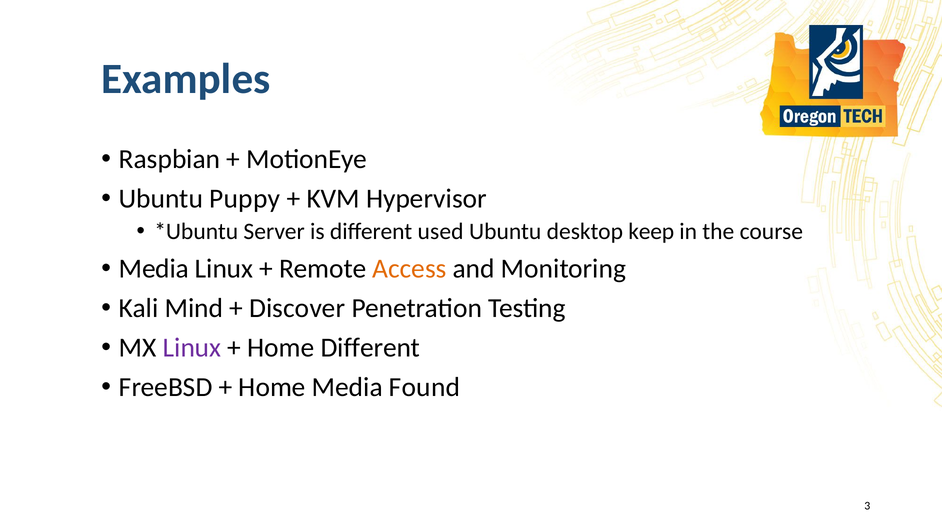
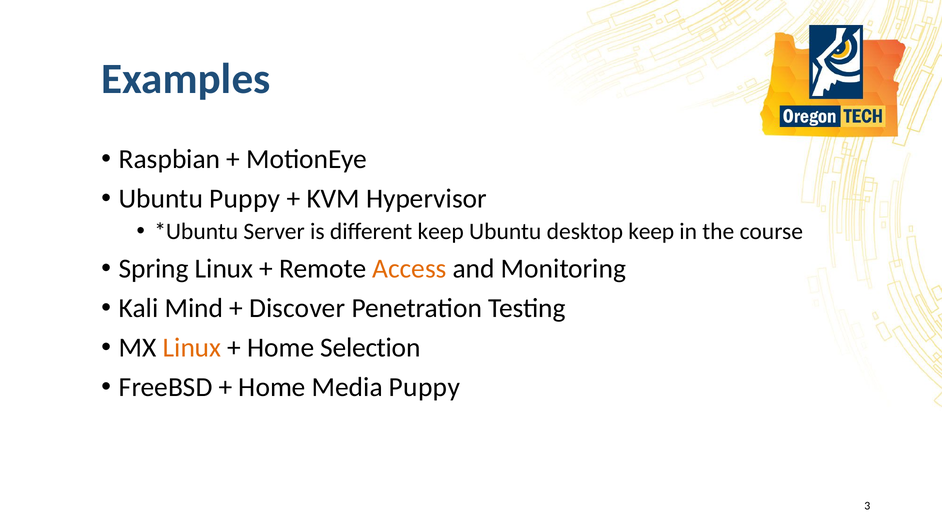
different used: used -> keep (441, 231)
Media: Media -> Spring (154, 269)
Linux colour: purple -> orange (192, 348)
Home Different: Different -> Selection (370, 348)
Media Found: Found -> Puppy (424, 387)
